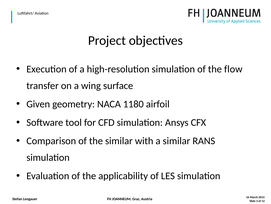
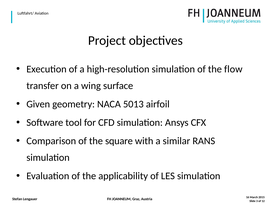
1180: 1180 -> 5013 (133, 104)
the similar: similar -> square (119, 140)
